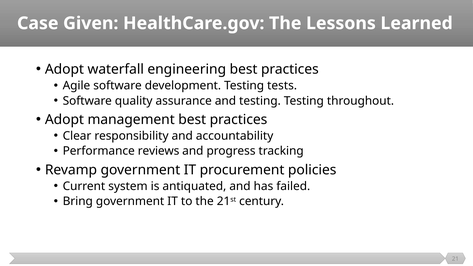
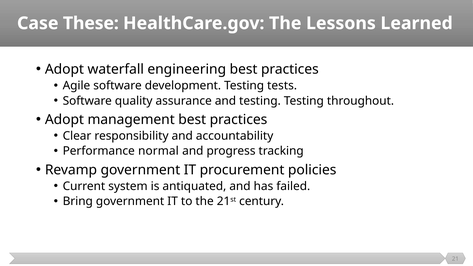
Given: Given -> These (91, 23)
reviews: reviews -> normal (158, 151)
